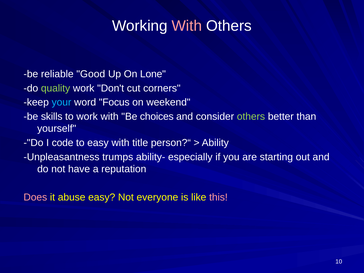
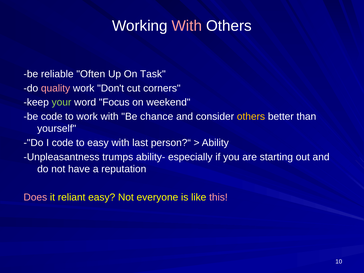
Good: Good -> Often (91, 74)
Lone: Lone -> Task (153, 74)
quality colour: light green -> pink (56, 88)
your colour: light blue -> light green (62, 102)
be skills: skills -> code (52, 116)
choices: choices -> chance (157, 116)
others colour: light green -> yellow (251, 116)
title: title -> last (140, 143)
abuse: abuse -> reliant (72, 197)
